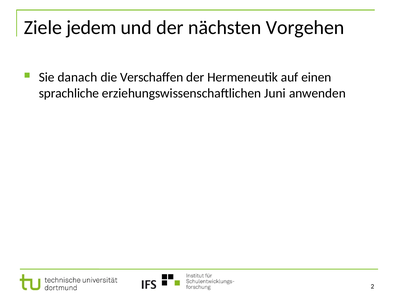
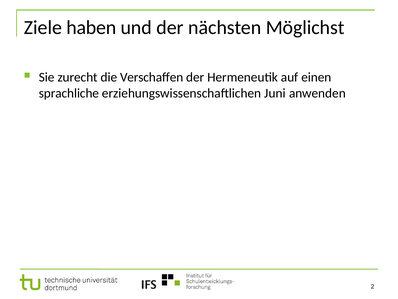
jedem: jedem -> haben (91, 27)
Vorgehen: Vorgehen -> Möglichst (305, 27)
danach: danach -> zurecht (78, 77)
